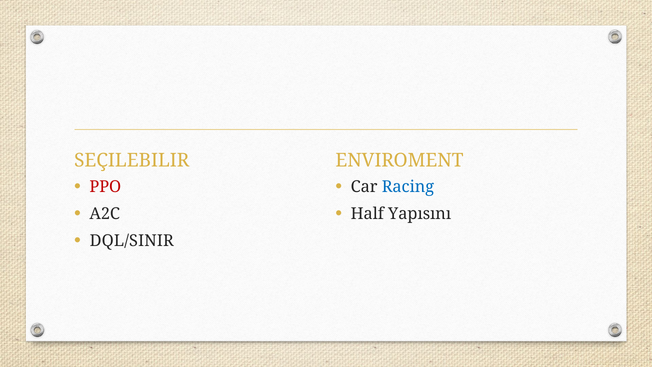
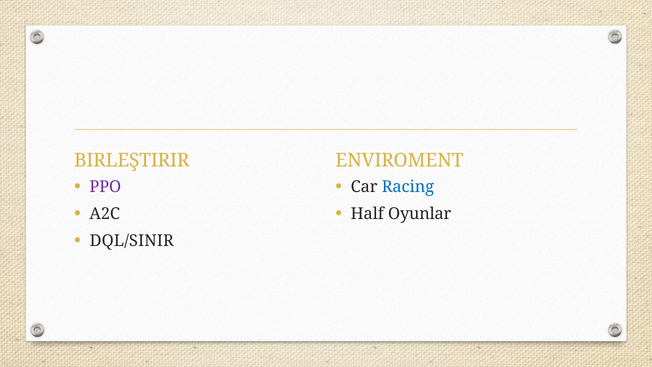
SEÇILEBILIR: SEÇILEBILIR -> BIRLEŞTIRIR (132, 160)
PPO colour: red -> purple (105, 187)
Yapısını: Yapısını -> Oyunlar (420, 214)
